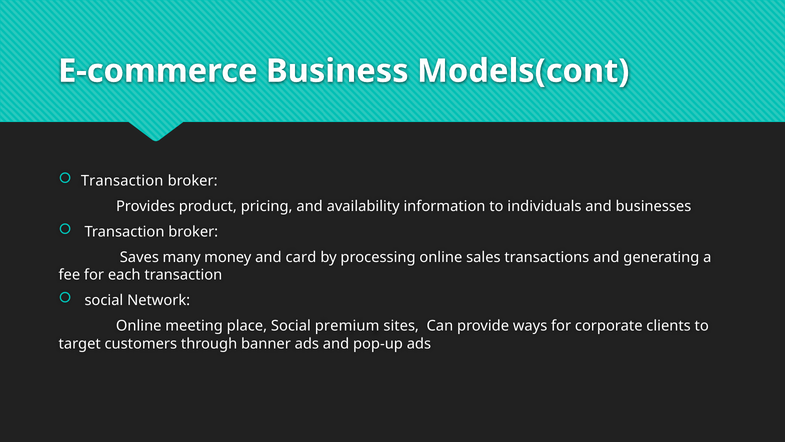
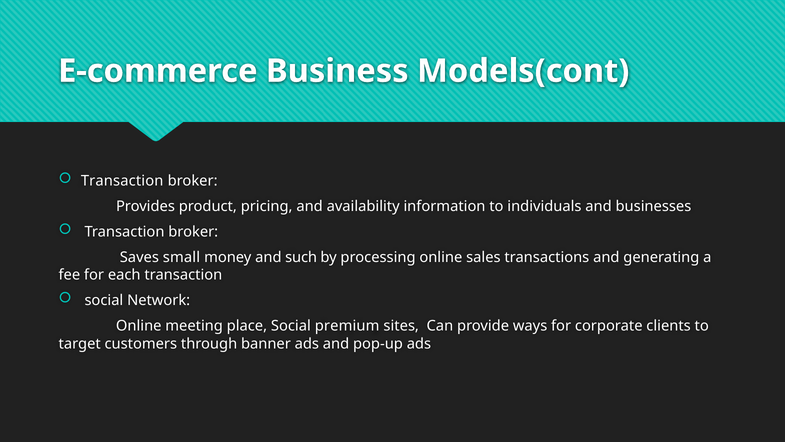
many: many -> small (181, 257)
card: card -> such (301, 257)
